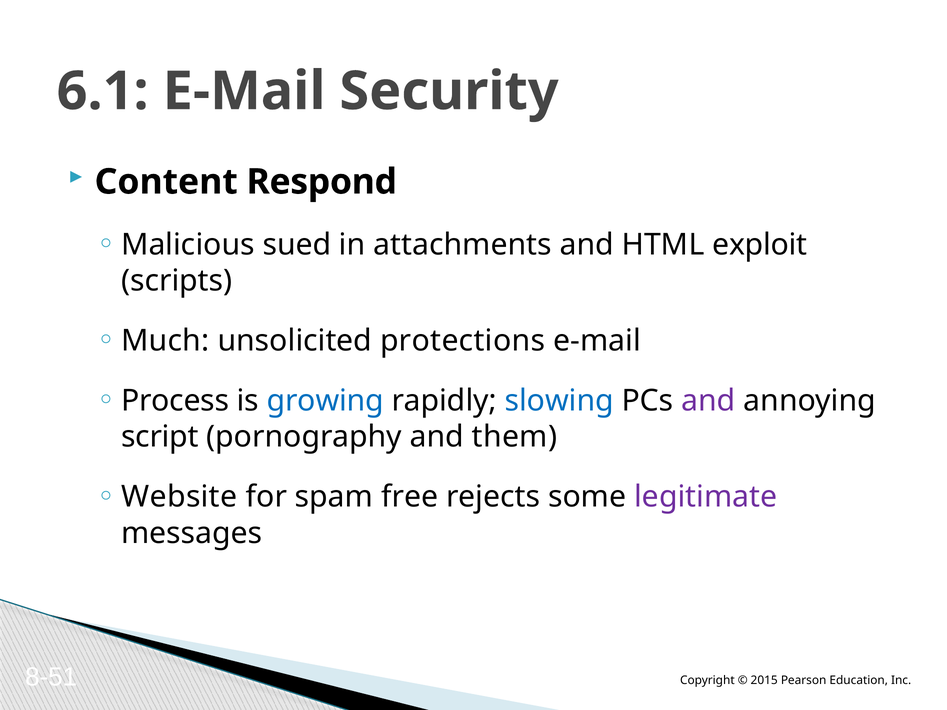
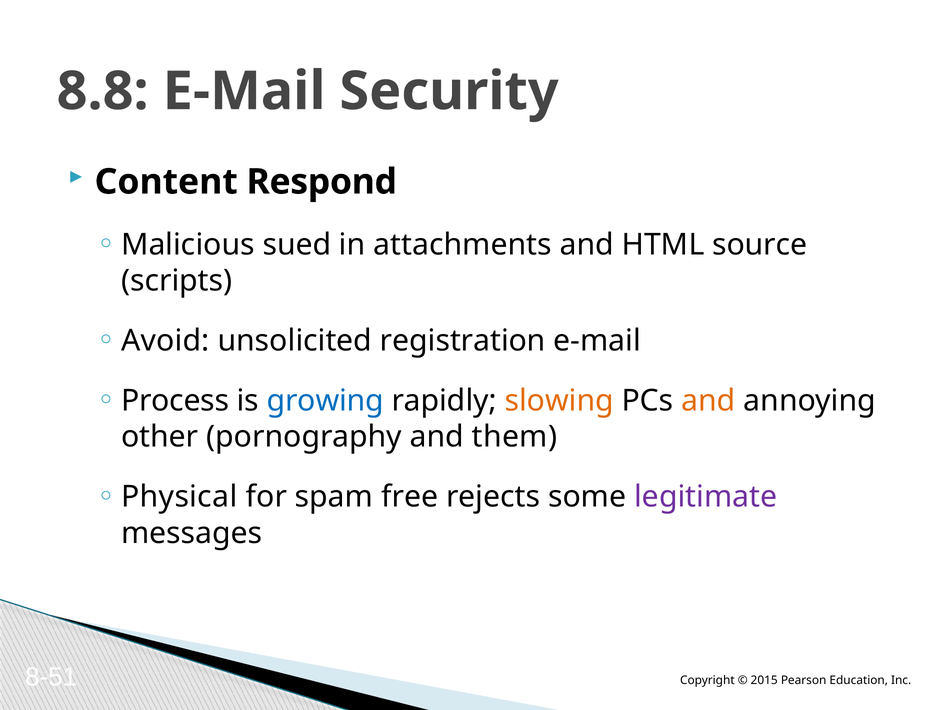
6.1: 6.1 -> 8.8 (103, 91)
exploit: exploit -> source (760, 245)
Much: Much -> Avoid (165, 341)
protections: protections -> registration (463, 341)
slowing colour: blue -> orange (559, 401)
and colour: purple -> orange (708, 401)
script: script -> other (160, 437)
Website: Website -> Physical (179, 497)
